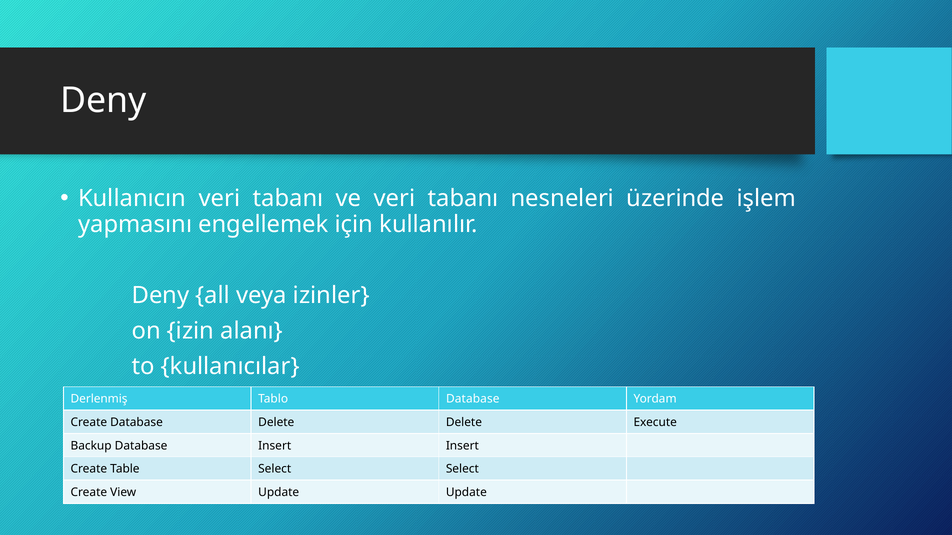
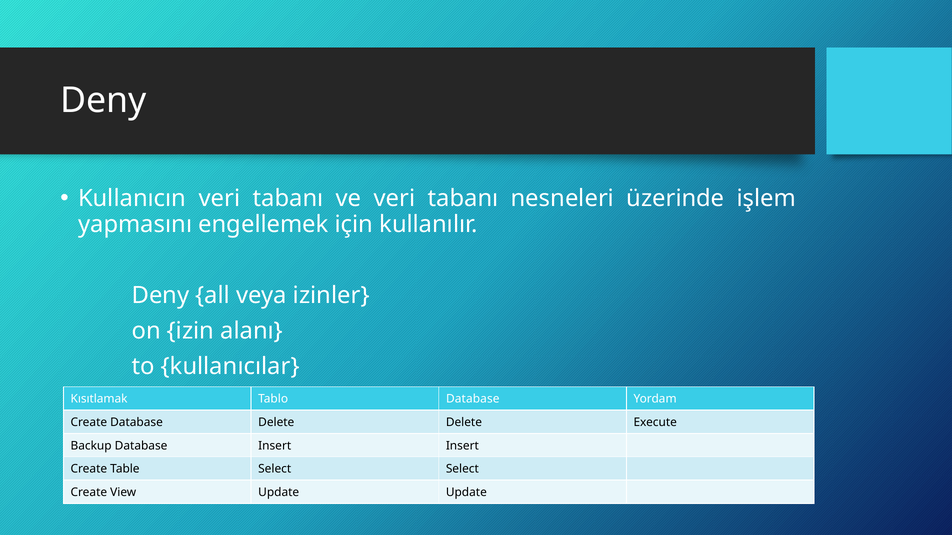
Derlenmiş: Derlenmiş -> Kısıtlamak (99, 399)
